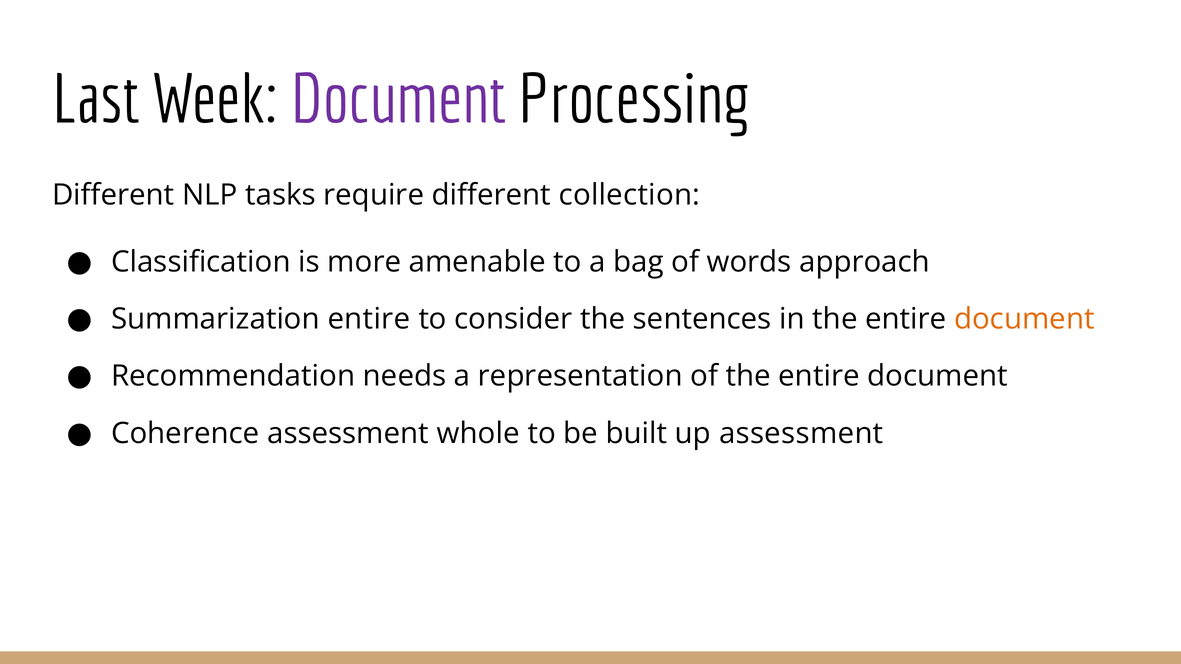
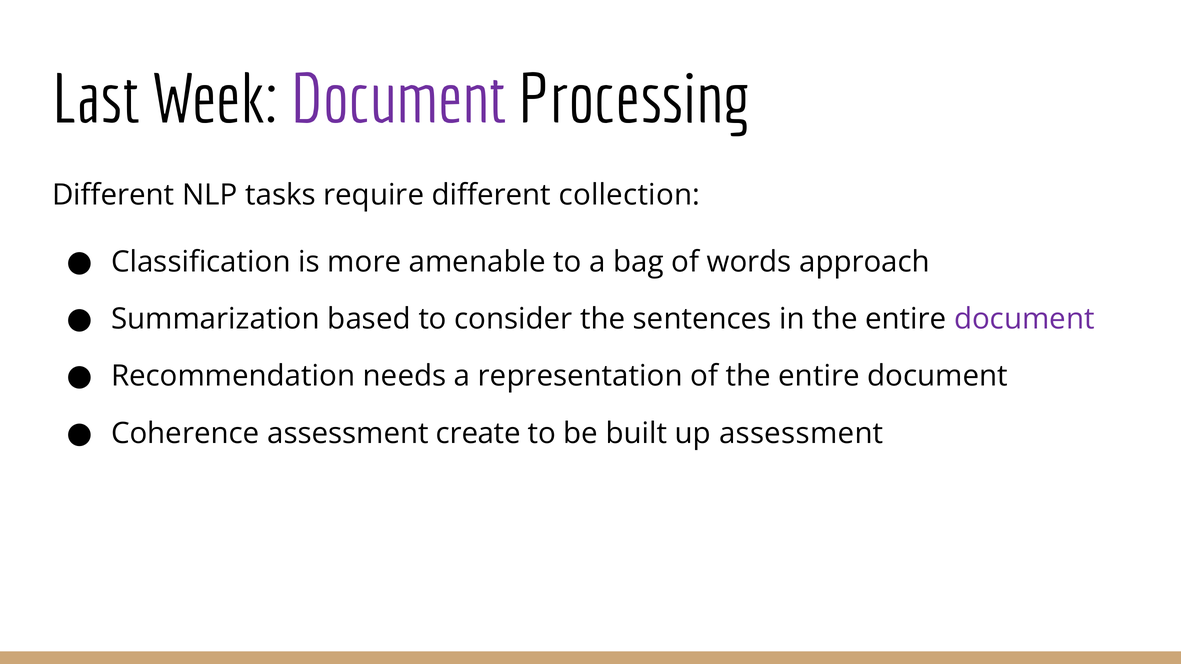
Summarization entire: entire -> based (369, 319)
document colour: orange -> purple (1024, 319)
whole: whole -> create (478, 434)
